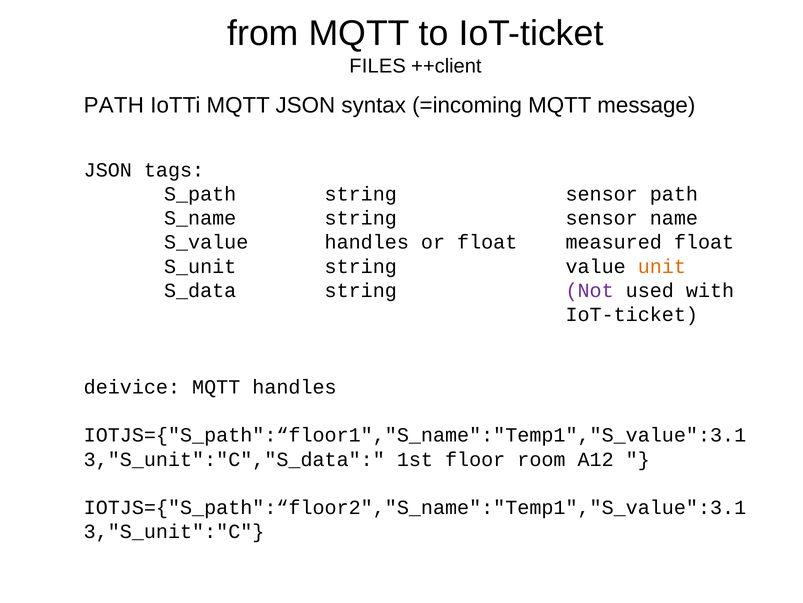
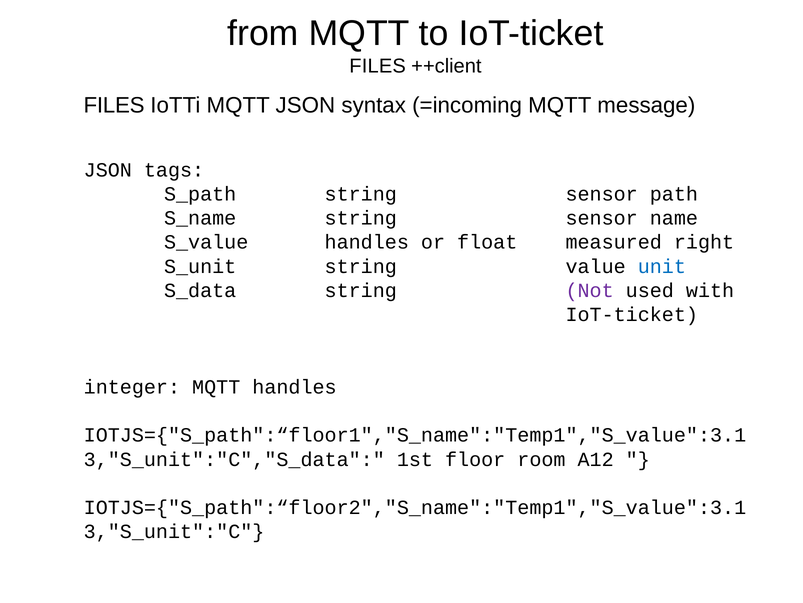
PATH: PATH -> FILES (114, 105)
measured float: float -> right (704, 242)
unit colour: orange -> blue (662, 266)
deivice: deivice -> integer (132, 387)
